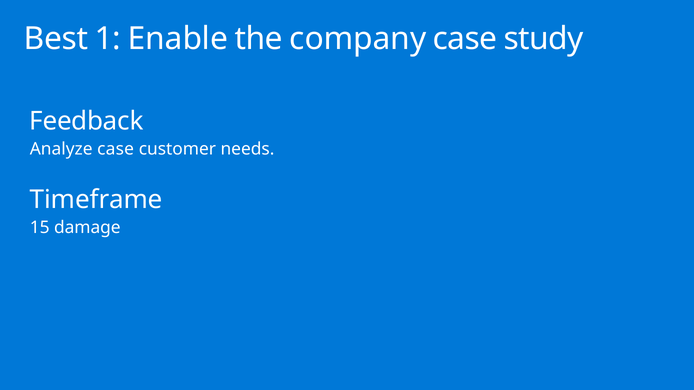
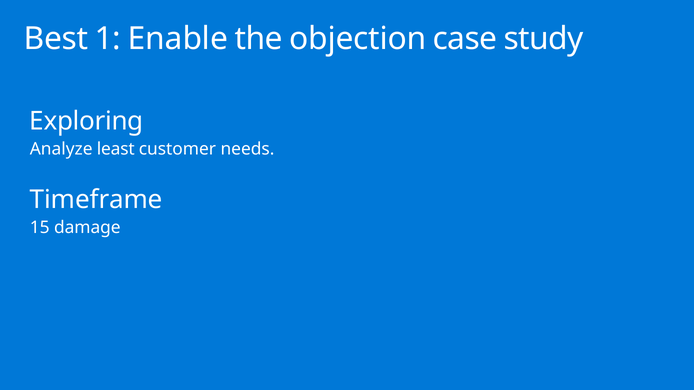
company: company -> objection (358, 39)
Feedback: Feedback -> Exploring (86, 121)
Analyze case: case -> least (116, 149)
